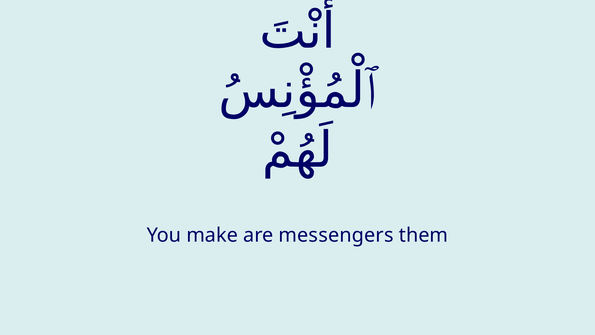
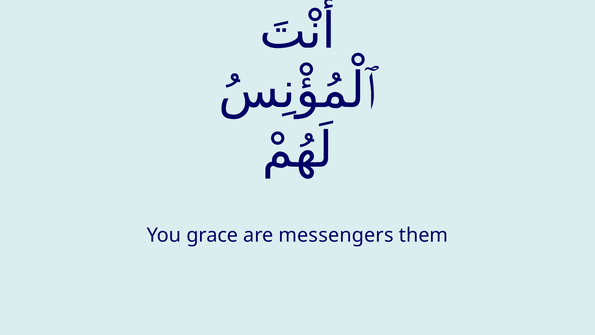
make: make -> grace (212, 235)
